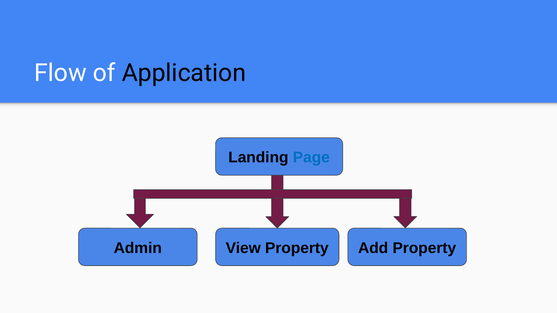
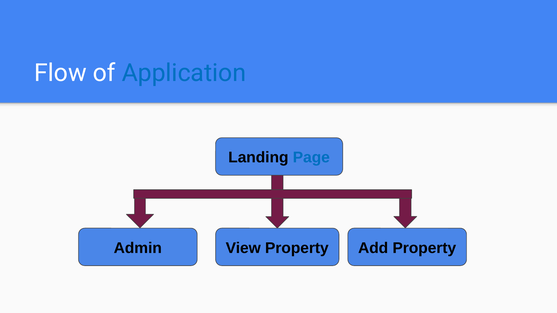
Application colour: black -> blue (184, 73)
